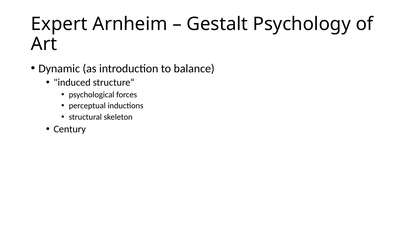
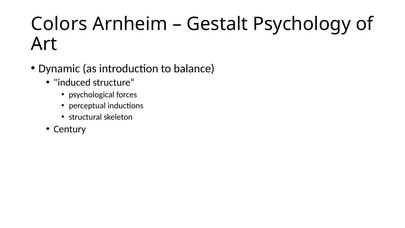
Expert: Expert -> Colors (59, 24)
